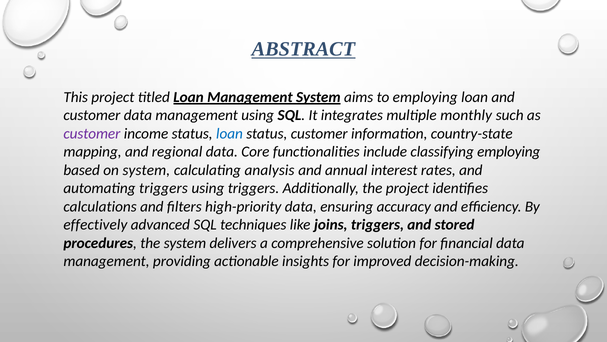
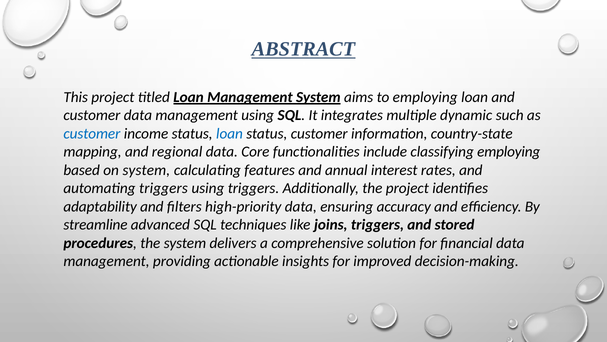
monthly: monthly -> dynamic (466, 115)
customer colour: purple -> blue (92, 133)
analysis: analysis -> features (270, 170)
calculations: calculations -> adaptability (100, 206)
effectively: effectively -> streamline (95, 225)
